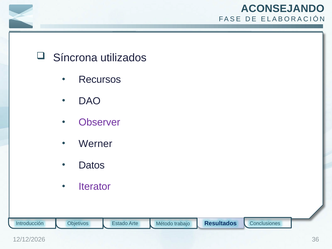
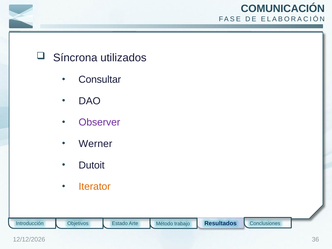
ACONSEJANDO: ACONSEJANDO -> COMUNICACIÓN (283, 9)
Recursos: Recursos -> Consultar (100, 80)
Datos: Datos -> Dutoit (92, 165)
Iterator colour: purple -> orange (95, 187)
